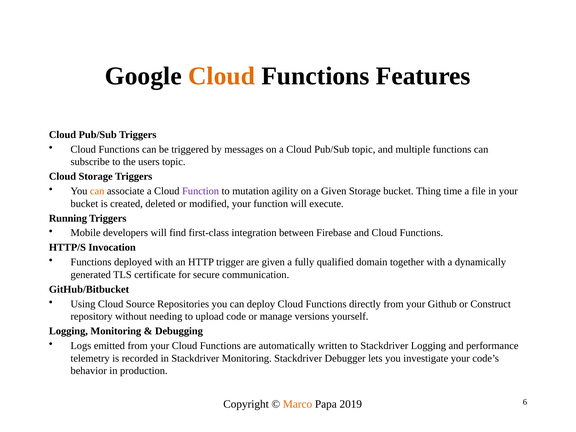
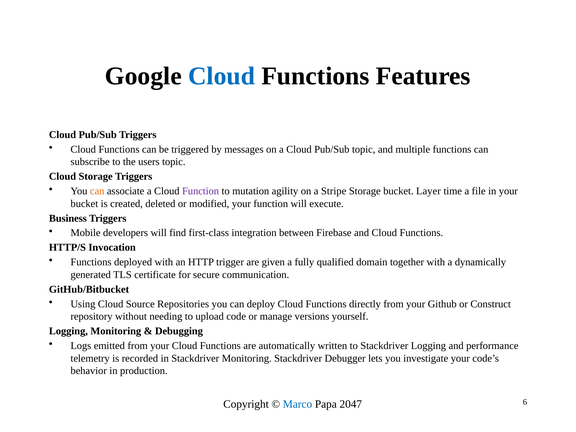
Cloud colour: orange -> blue (222, 76)
a Given: Given -> Stripe (334, 191)
Thing: Thing -> Layer (428, 191)
Running: Running -> Business (68, 218)
Marco colour: orange -> blue (297, 404)
2019: 2019 -> 2047 (351, 404)
